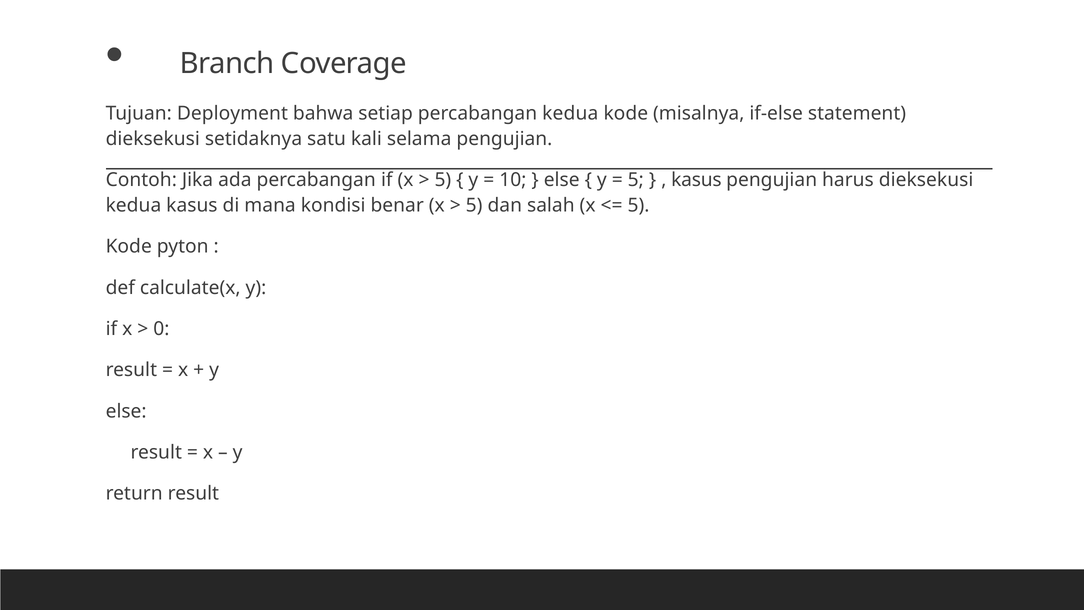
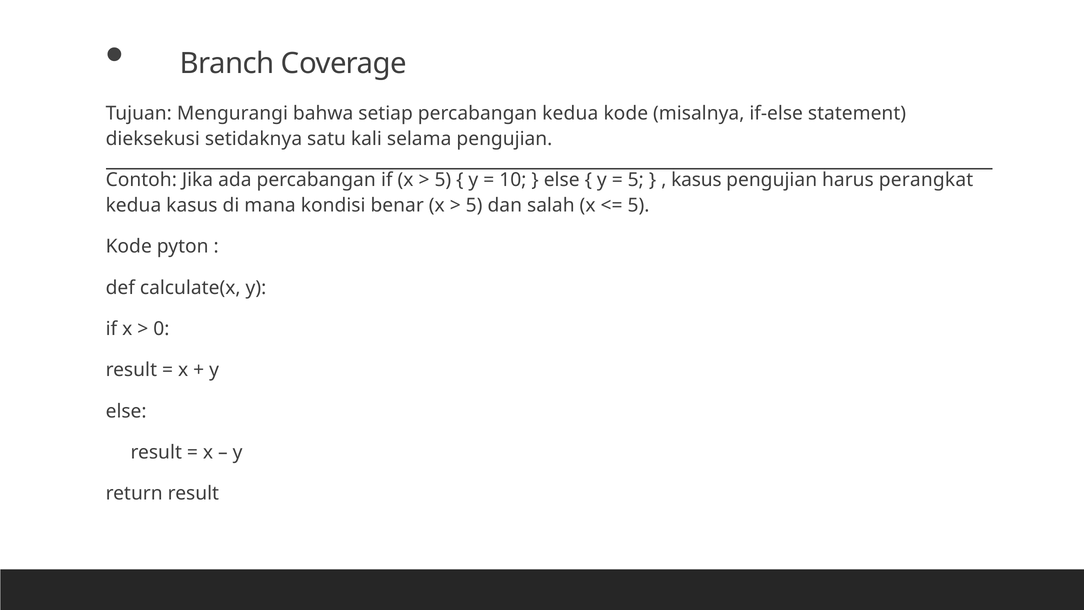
Deployment: Deployment -> Mengurangi (232, 113)
harus dieksekusi: dieksekusi -> perangkat (926, 180)
